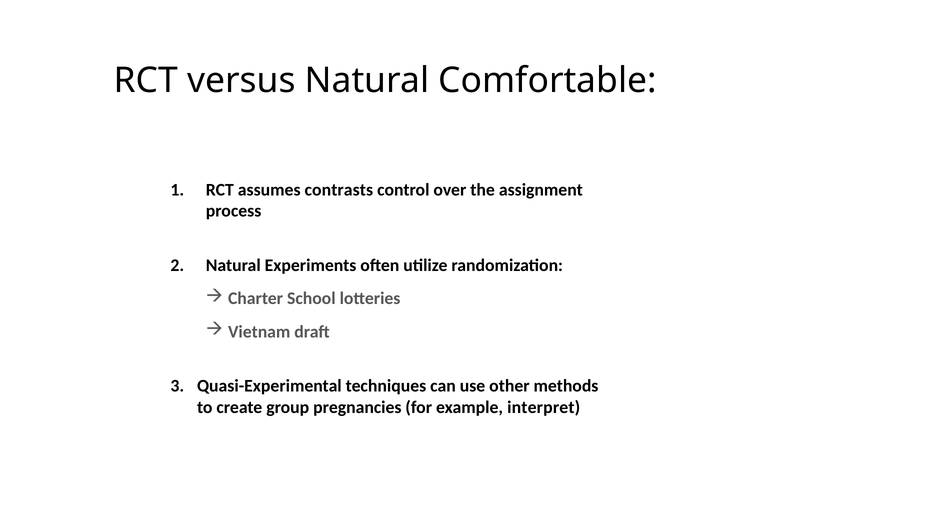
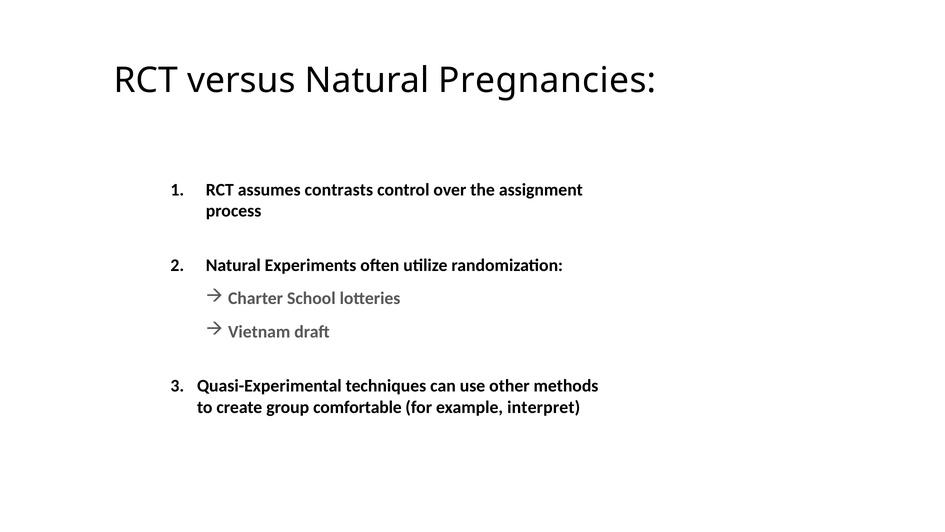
Comfortable: Comfortable -> Pregnancies (547, 80)
pregnancies: pregnancies -> comfortable (357, 407)
